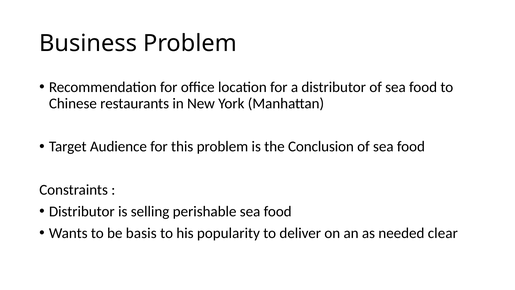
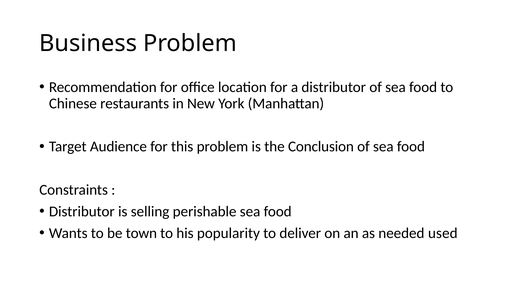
basis: basis -> town (141, 233)
clear: clear -> used (443, 233)
